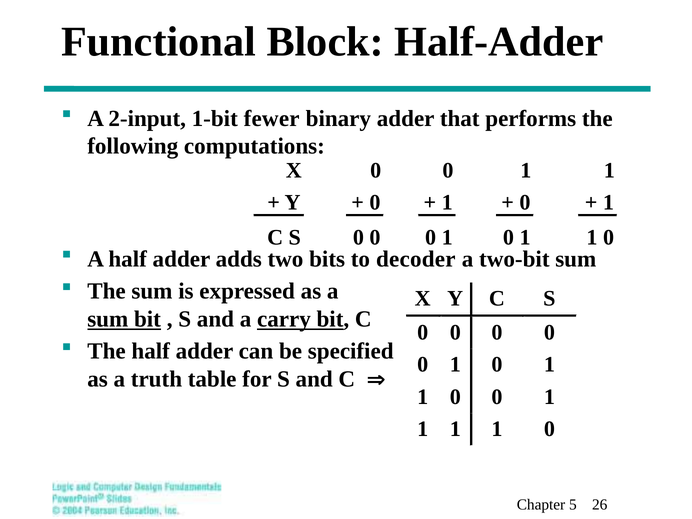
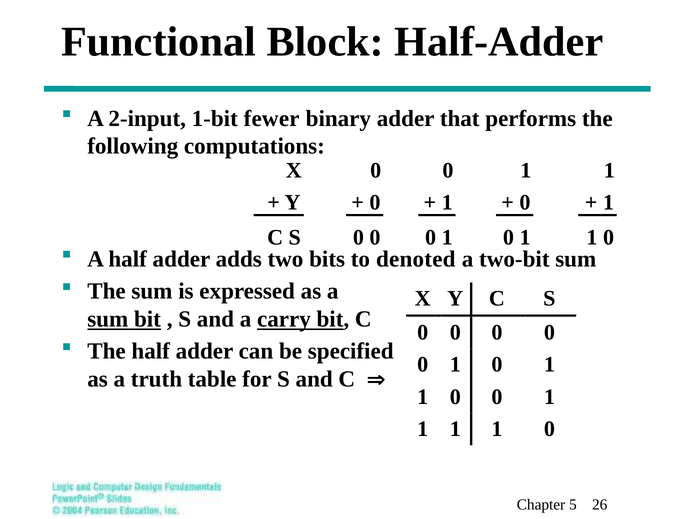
decoder: decoder -> denoted (416, 259)
